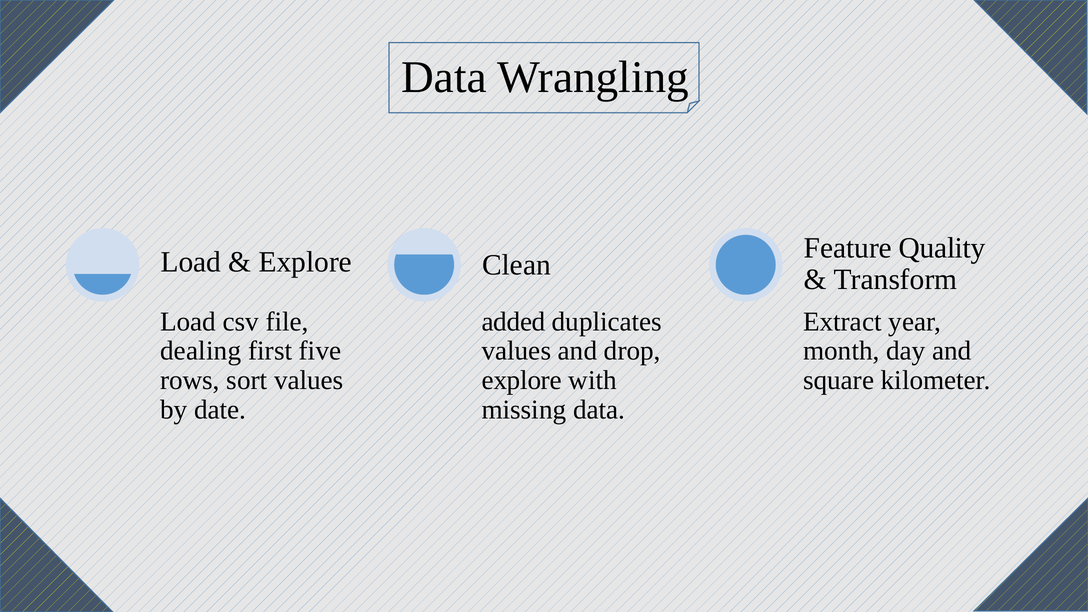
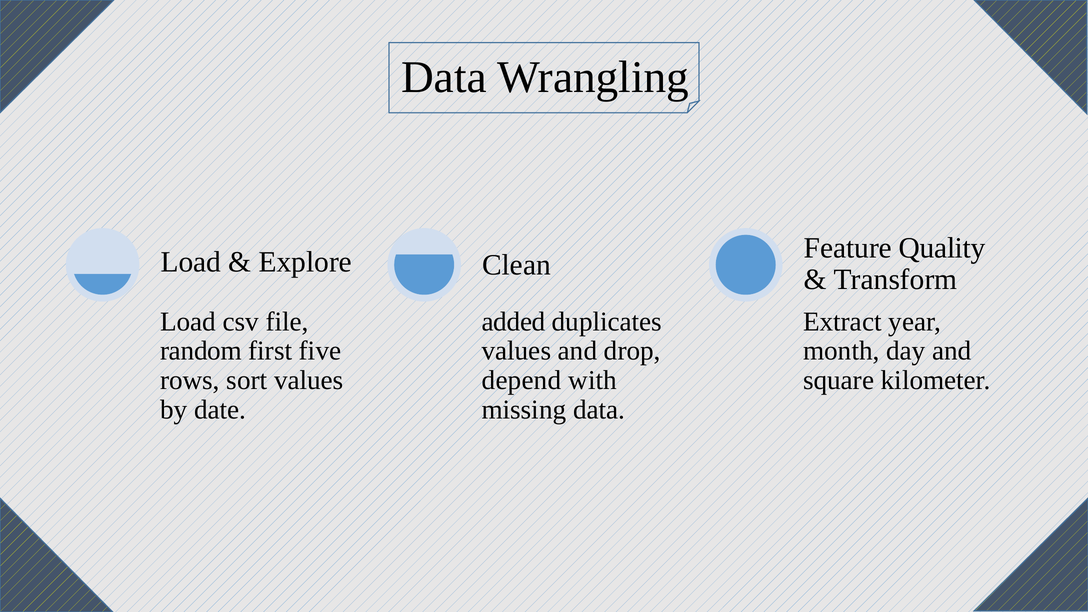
dealing: dealing -> random (201, 351)
explore: explore -> depend (522, 380)
